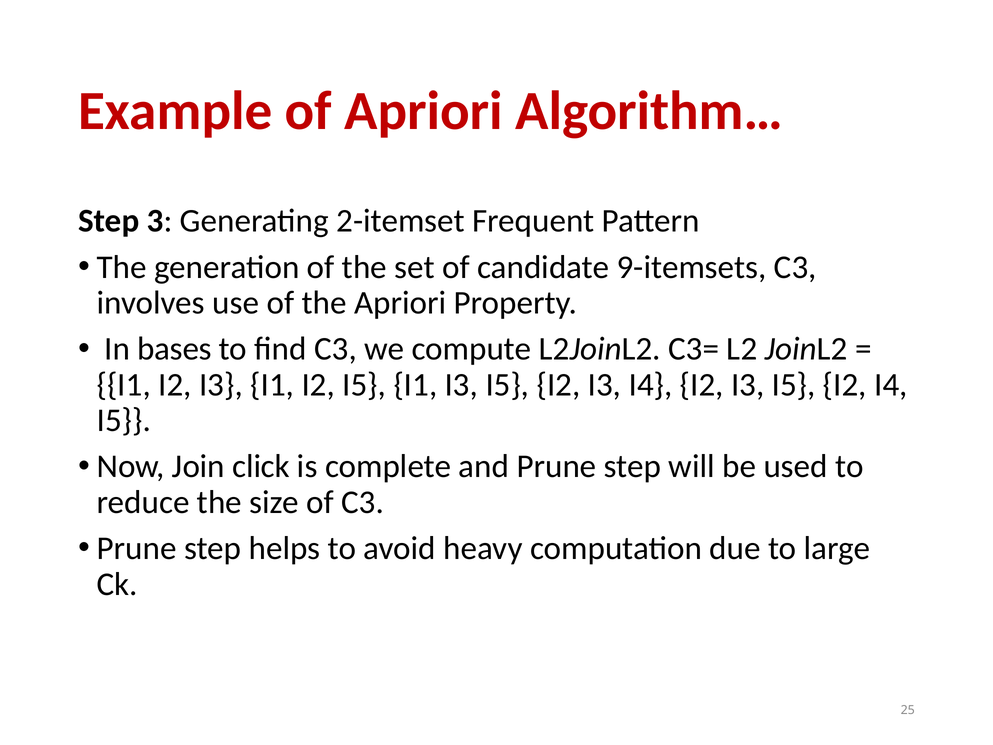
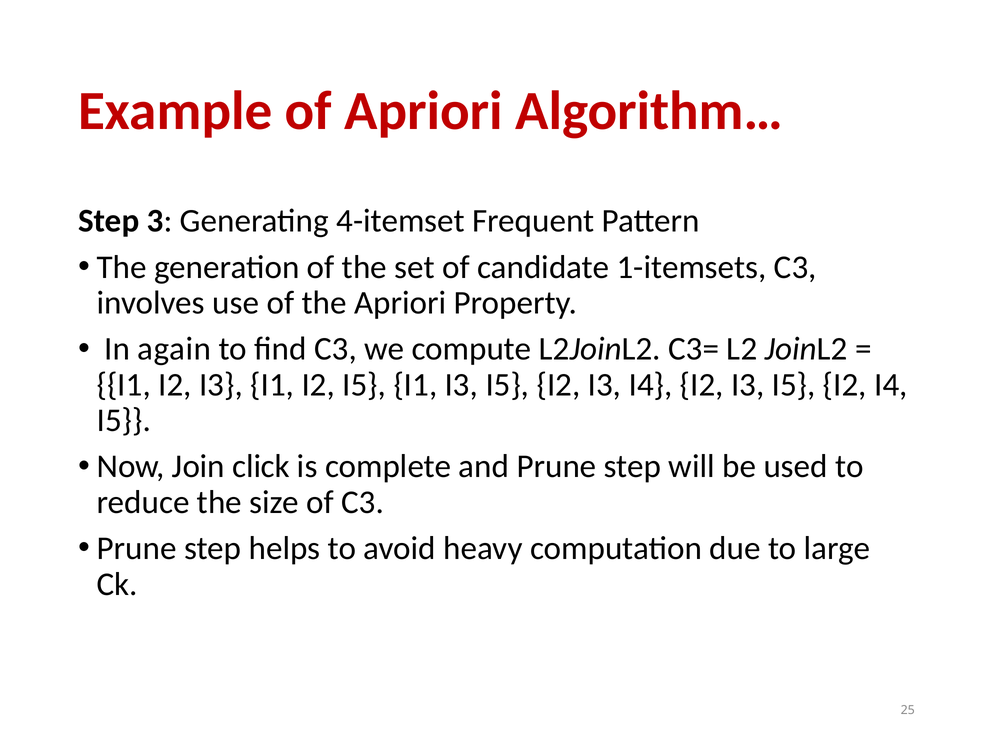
2-itemset: 2-itemset -> 4-itemset (401, 221)
9-itemsets: 9-itemsets -> 1-itemsets (692, 267)
bases: bases -> again (174, 349)
